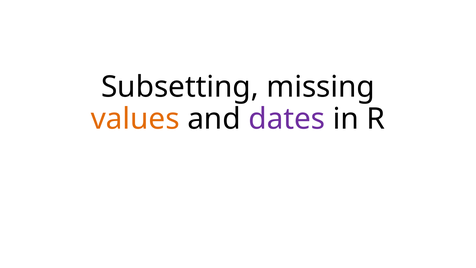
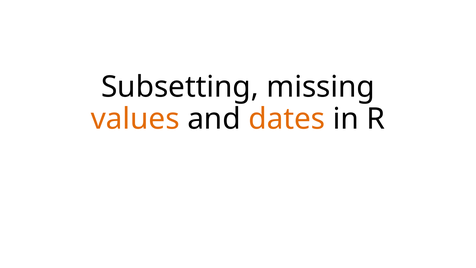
dates colour: purple -> orange (287, 119)
